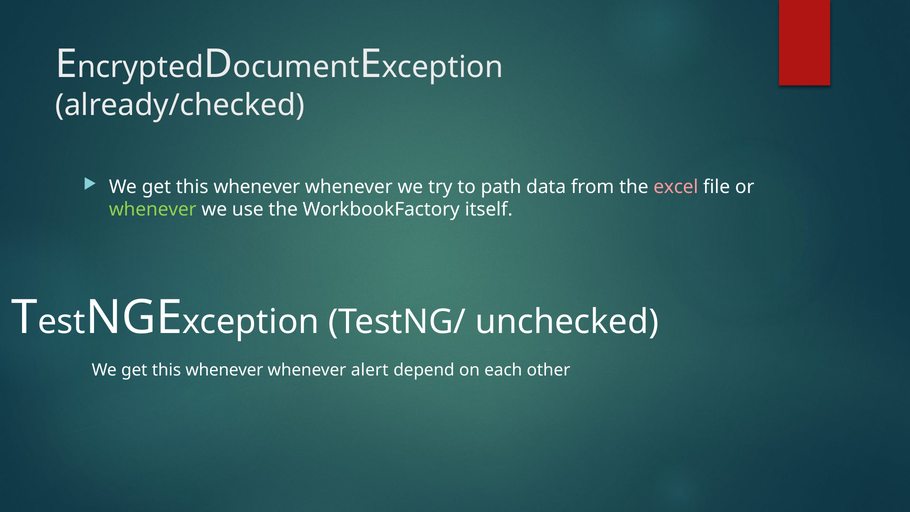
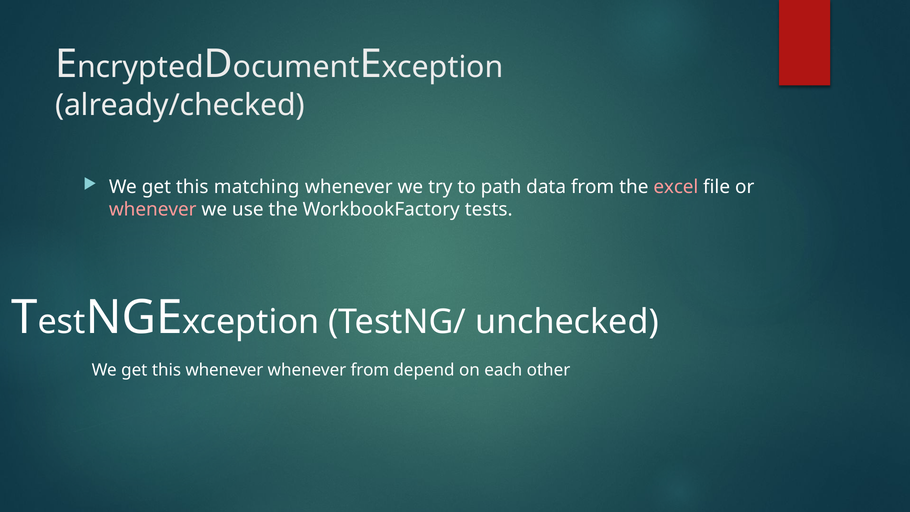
whenever: whenever -> matching (257, 187)
whenever colour: light green -> pink (153, 210)
itself: itself -> tests (489, 210)
whenever alert: alert -> from (370, 370)
